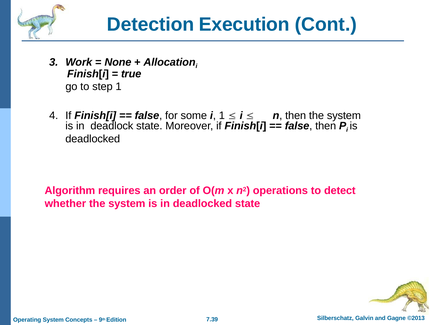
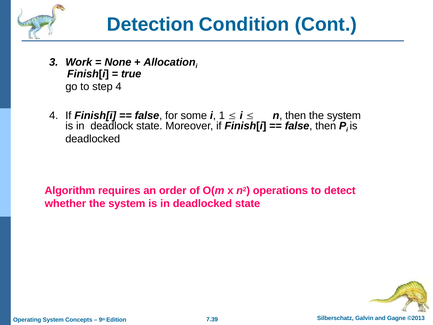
Execution: Execution -> Condition (244, 25)
step 1: 1 -> 4 (119, 87)
